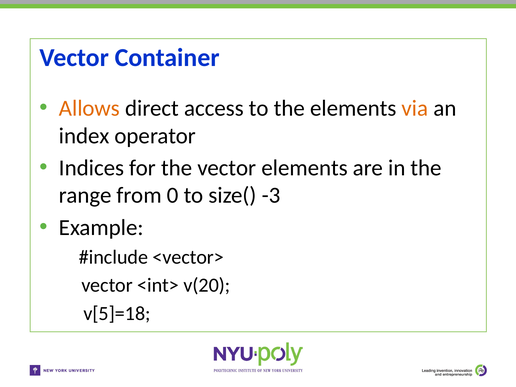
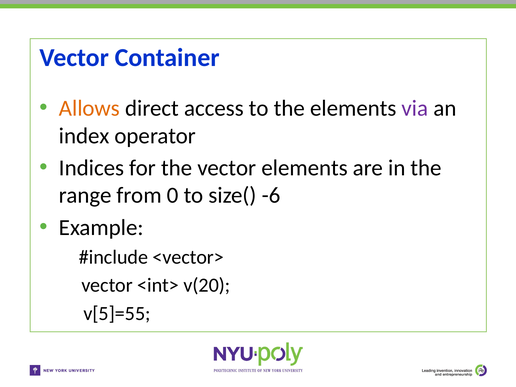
via colour: orange -> purple (415, 108)
-3: -3 -> -6 (271, 195)
v[5]=18: v[5]=18 -> v[5]=55 (117, 313)
